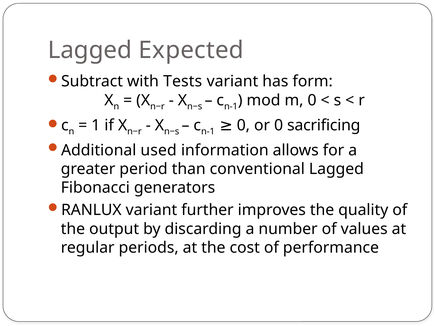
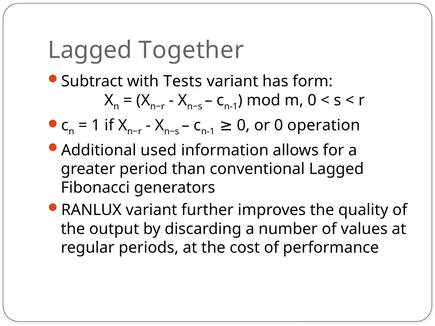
Expected: Expected -> Together (191, 50)
sacrificing: sacrificing -> operation (324, 125)
